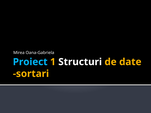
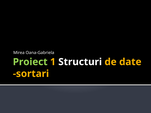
Proiect colour: light blue -> light green (30, 62)
